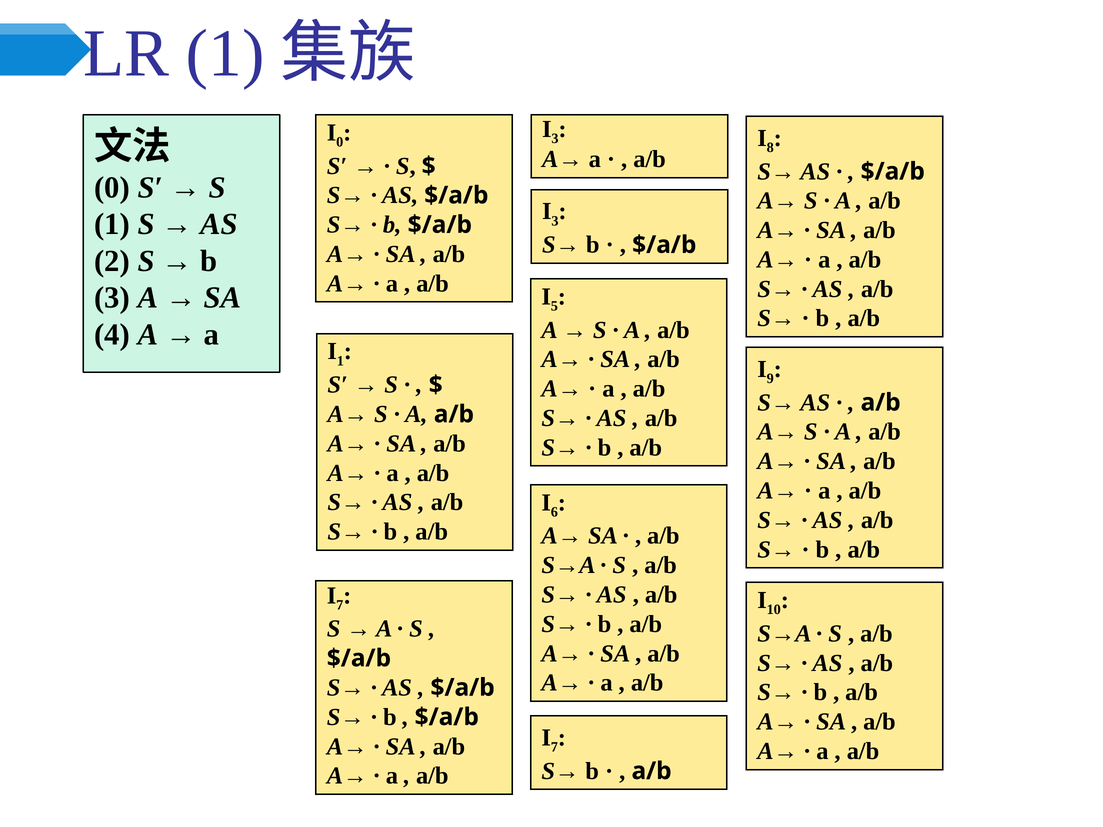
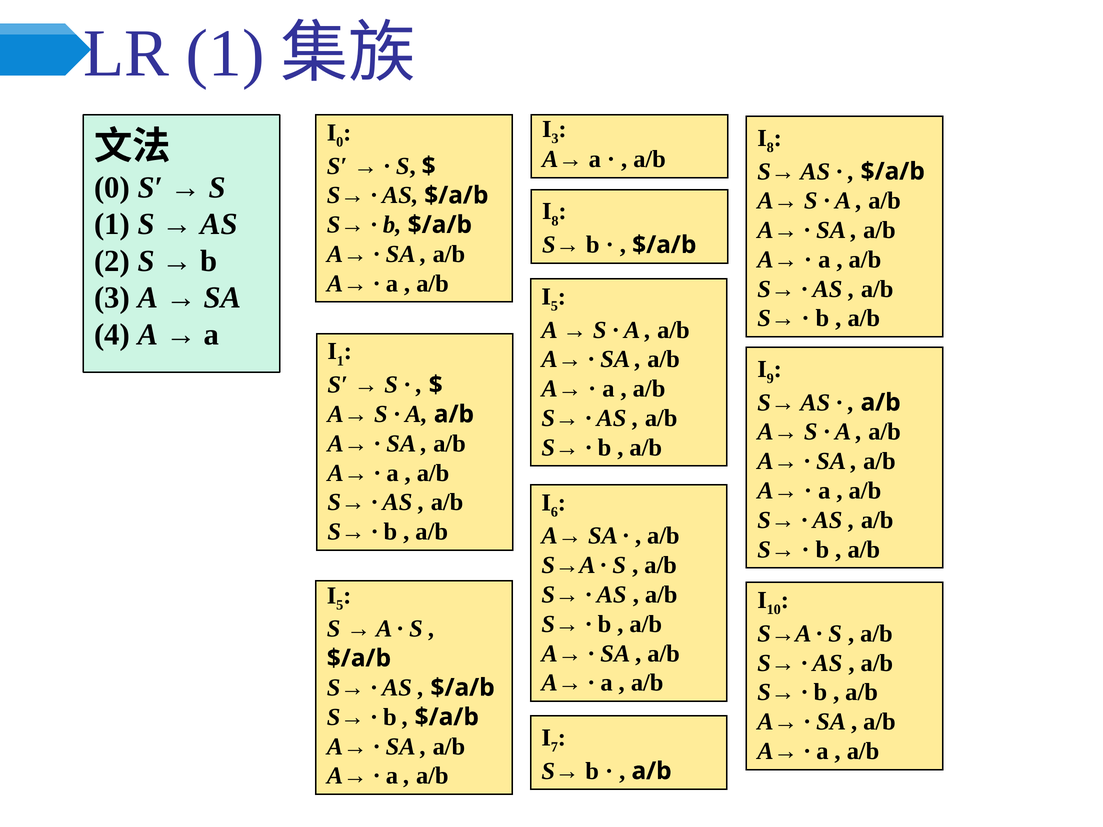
3: 3 -> 8 (555, 221)
7: 7 -> 5 (340, 605)
